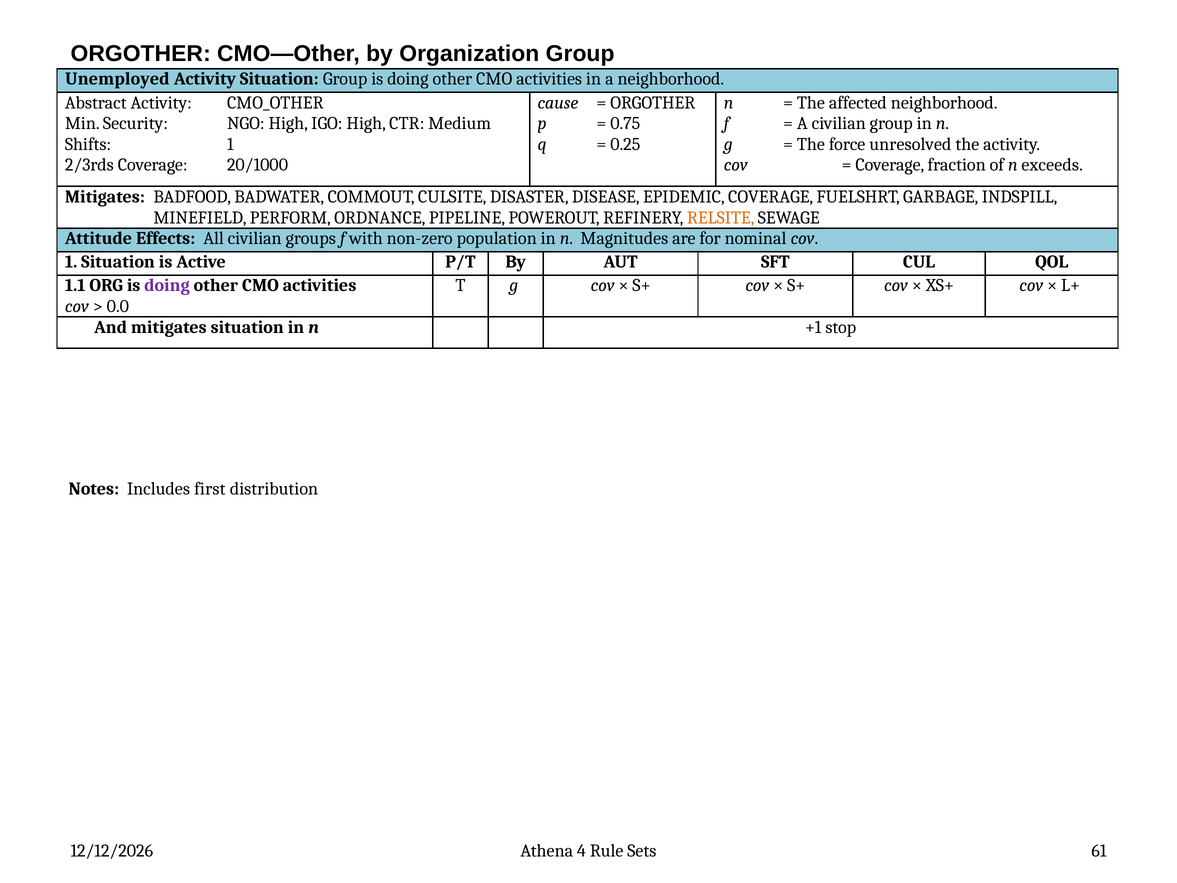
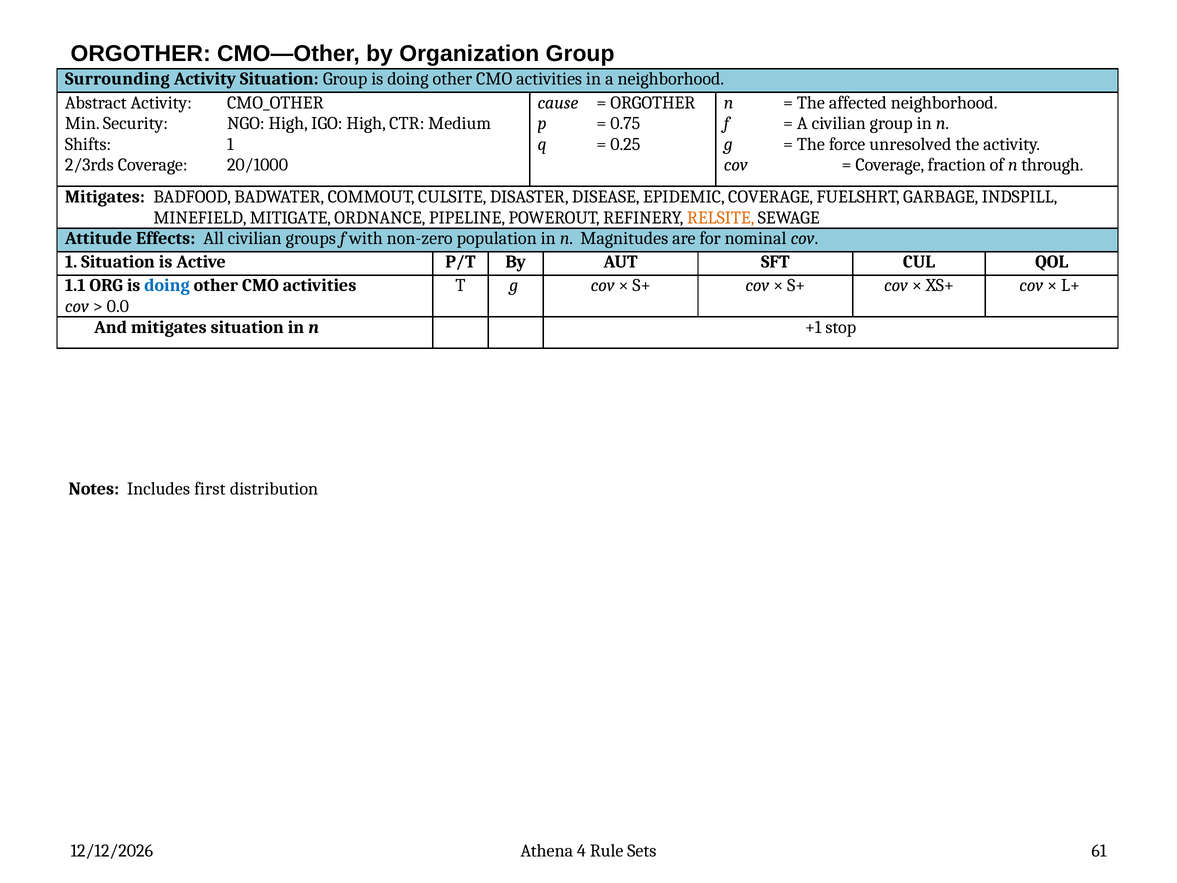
Unemployed: Unemployed -> Surrounding (117, 79)
exceeds: exceeds -> through (1052, 165)
PERFORM: PERFORM -> MITIGATE (290, 218)
doing colour: purple -> blue (167, 285)
